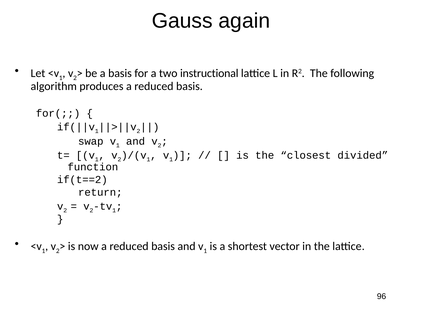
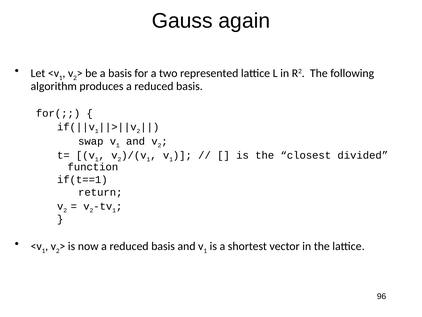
instructional: instructional -> represented (209, 73)
if(t==2: if(t==2 -> if(t==1 (82, 179)
